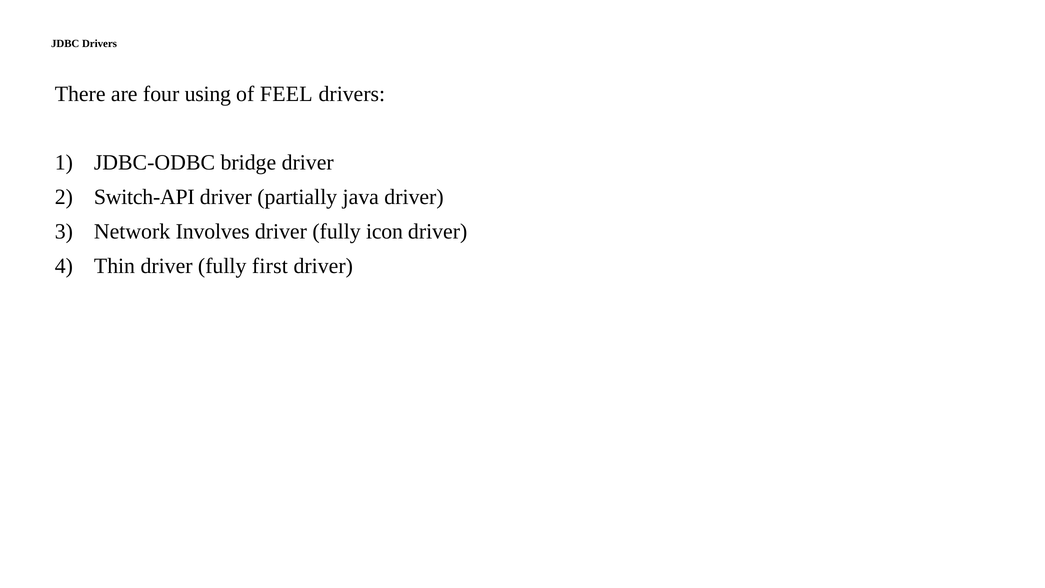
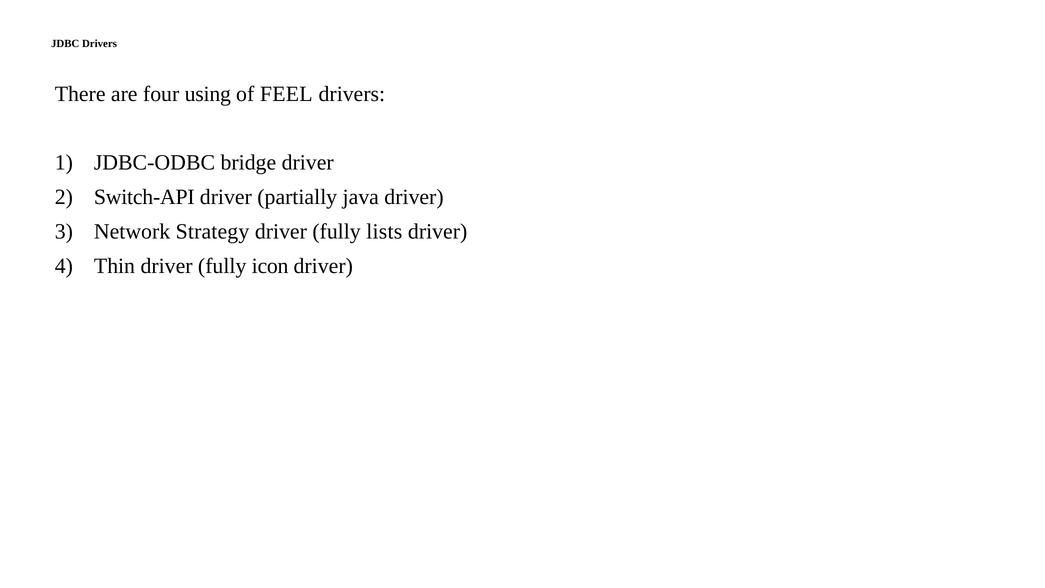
Involves: Involves -> Strategy (212, 232)
icon: icon -> lists (384, 232)
first: first -> icon (270, 266)
